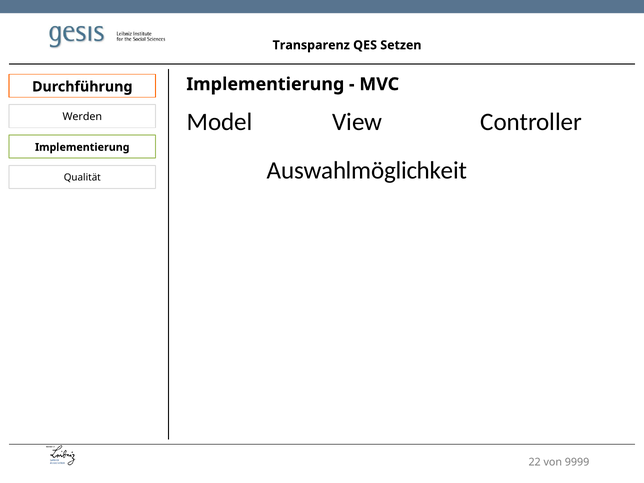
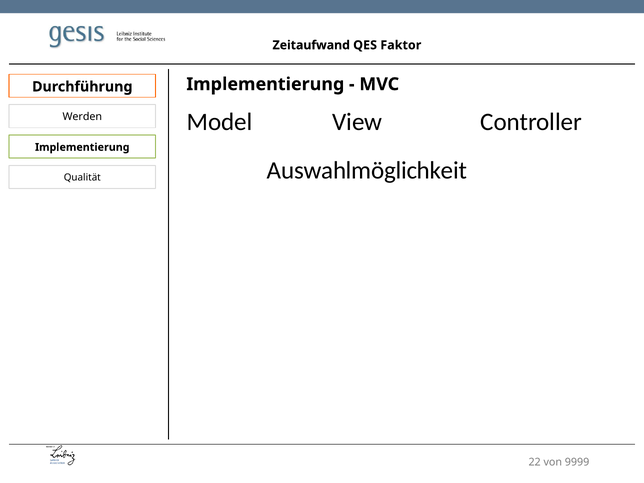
Transparenz: Transparenz -> Zeitaufwand (311, 45)
Setzen: Setzen -> Faktor (401, 45)
